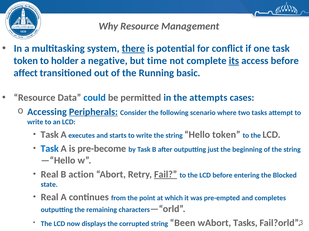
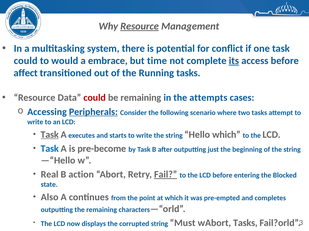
Resource underline: none -> present (140, 26)
there underline: present -> none (133, 49)
token: token -> could (26, 61)
holder: holder -> would (65, 61)
negative: negative -> embrace (108, 61)
Running basic: basic -> tasks (188, 73)
could colour: blue -> red (95, 98)
be permitted: permitted -> remaining (141, 98)
Task underline: none -> present (50, 135)
Hello token: token -> which (226, 135)
Real: Real -> Also (50, 198)
Been: Been -> Must (183, 224)
